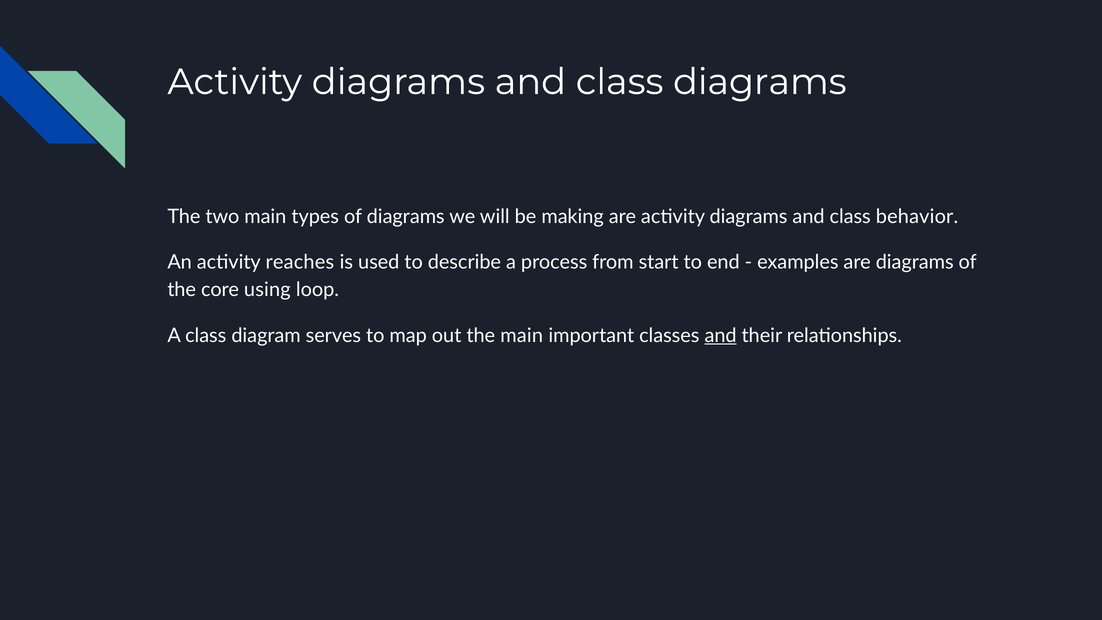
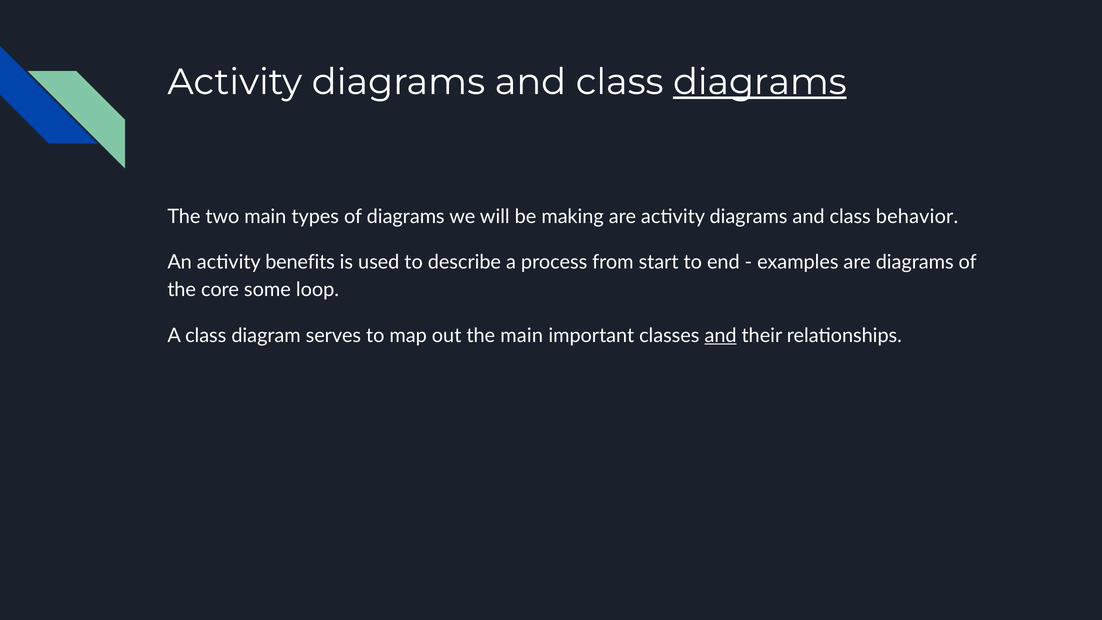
diagrams underline: none -> present (760, 82)
reaches: reaches -> benefits (300, 262)
using: using -> some (267, 290)
